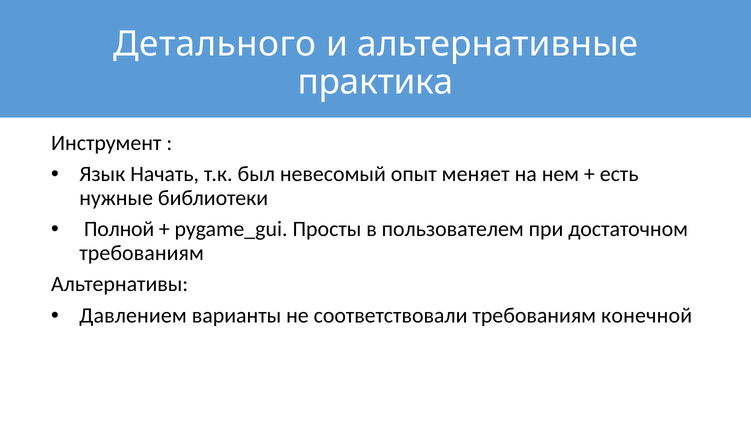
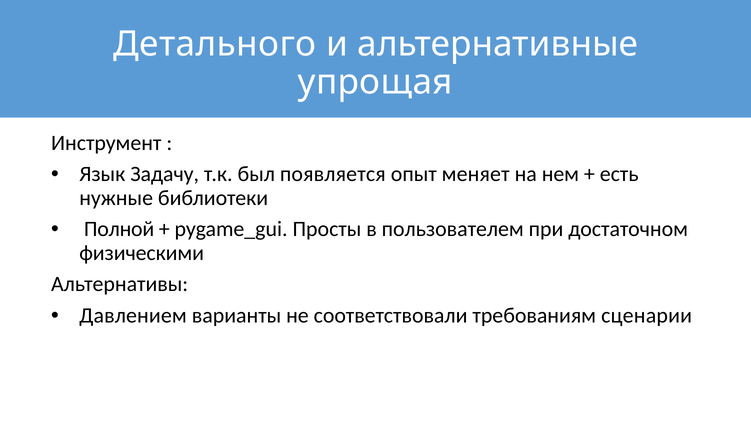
практика: практика -> упрощая (375, 82)
Начать: Начать -> Задачу (165, 174)
невесомый: невесомый -> появляется (333, 174)
требованиям: требованиям -> физическими (142, 253)
конечной: конечной -> сценарии (647, 316)
